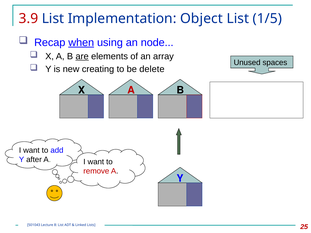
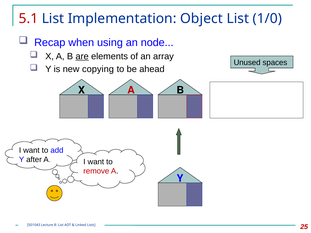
3.9: 3.9 -> 5.1 (28, 19)
1/5: 1/5 -> 1/0 (267, 19)
when underline: present -> none (81, 42)
creating: creating -> copying (98, 69)
delete: delete -> ahead (152, 69)
